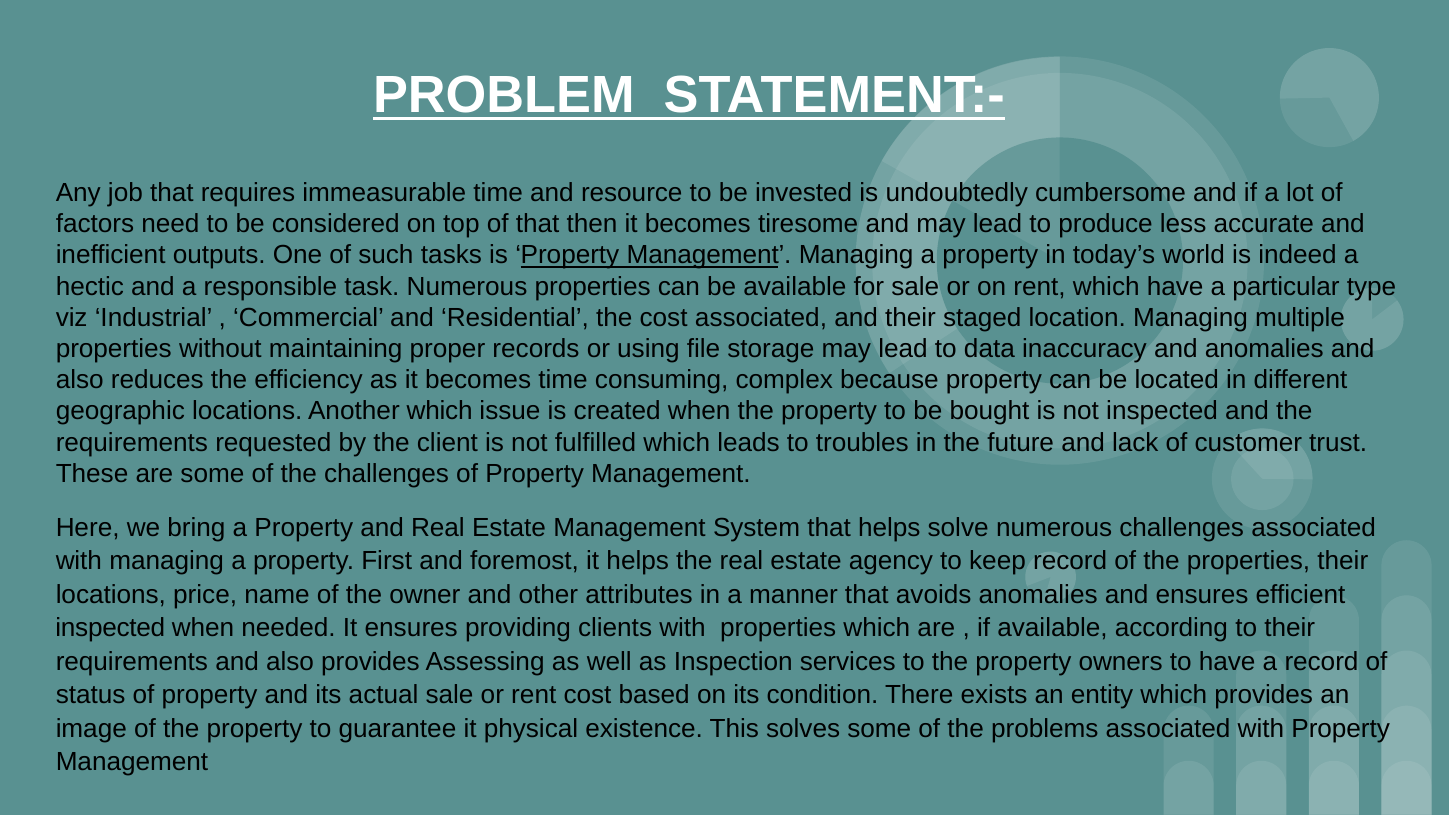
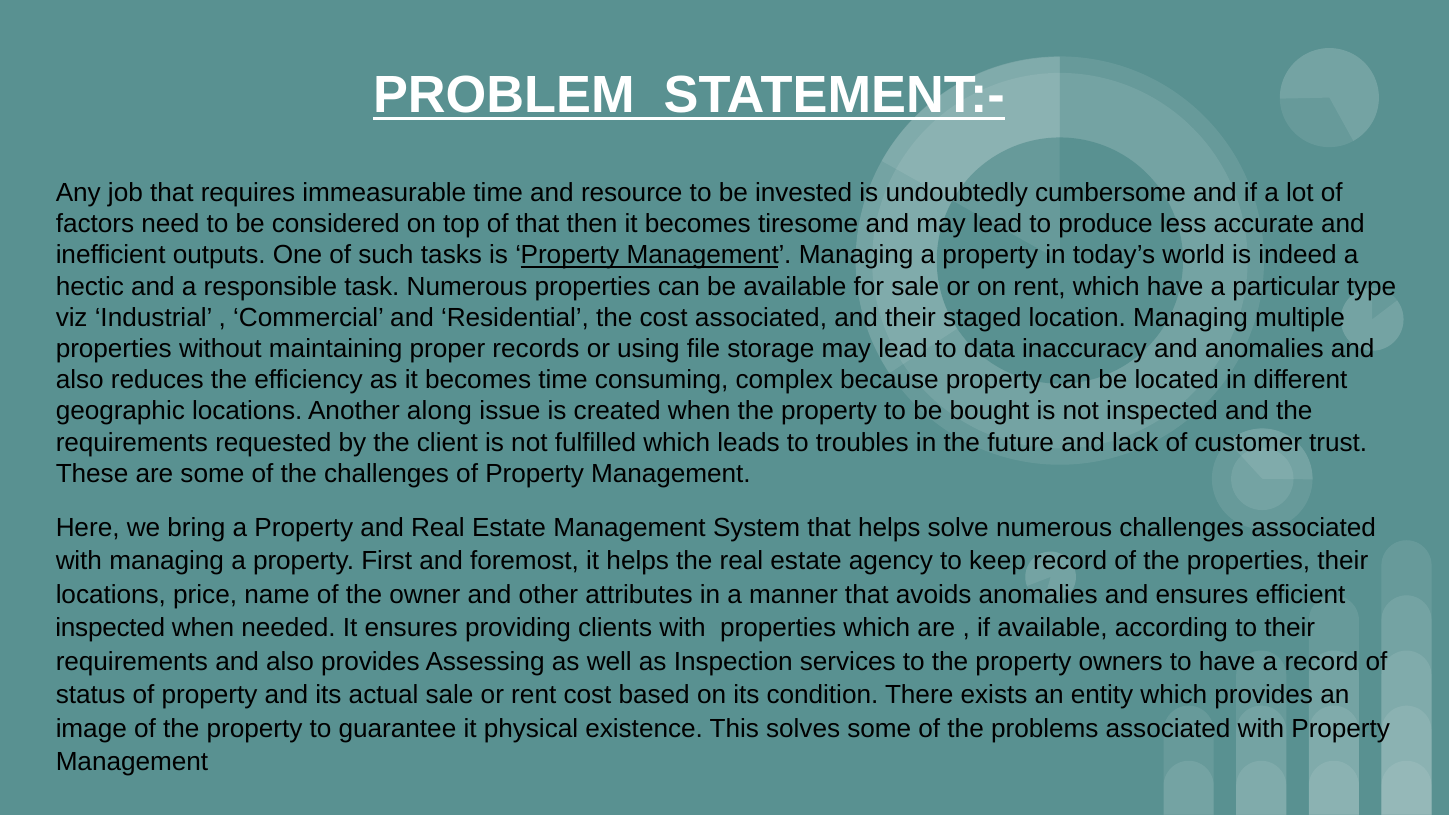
Another which: which -> along (439, 411)
